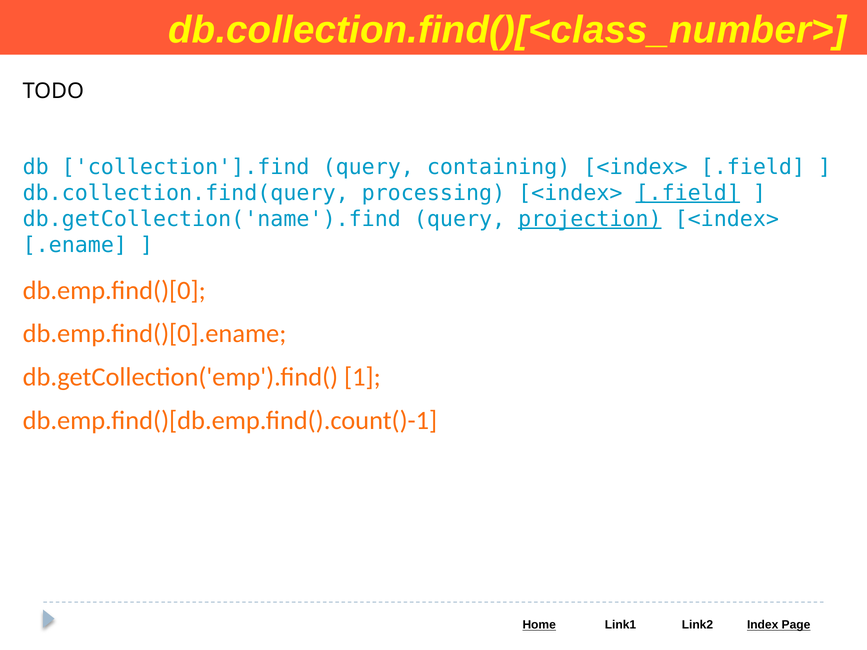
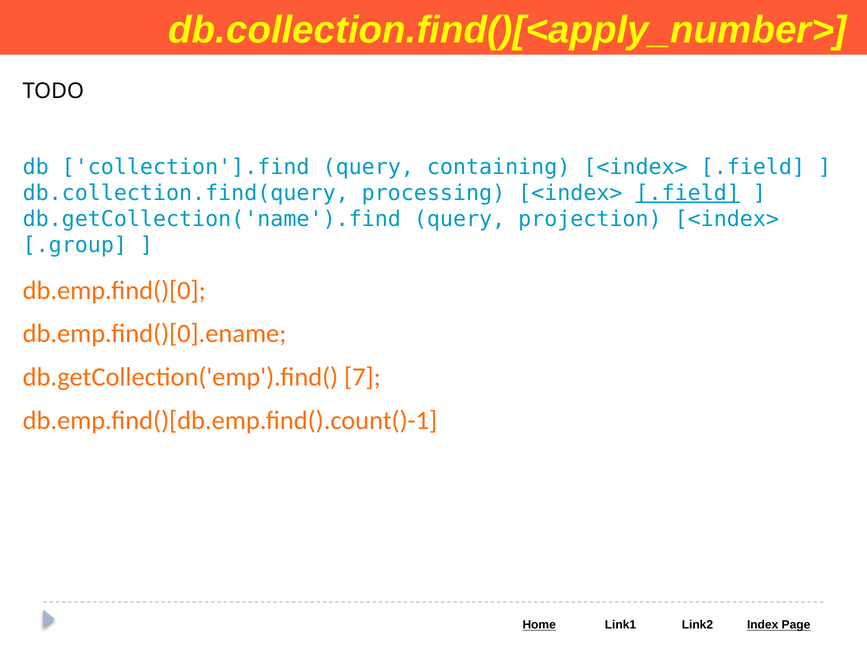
db.collection.find()[<class_number>: db.collection.find()[<class_number> -> db.collection.find()[<apply_number> (508, 30)
projection underline: present -> none (590, 219)
.ename: .ename -> .group (75, 245)
1: 1 -> 7 (362, 377)
